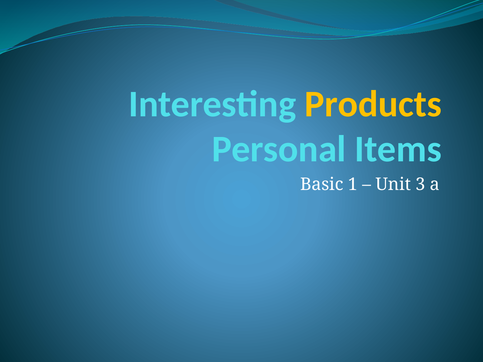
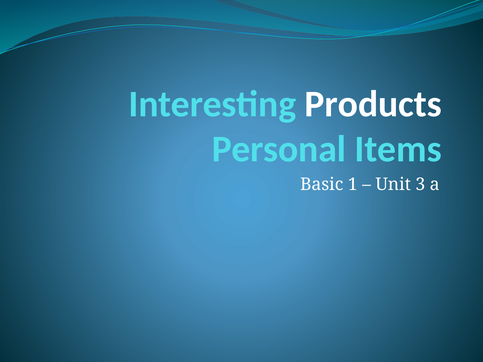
Products colour: yellow -> white (373, 104)
